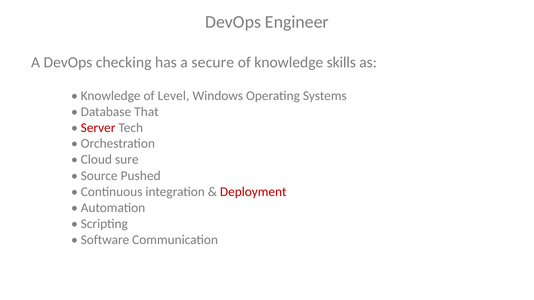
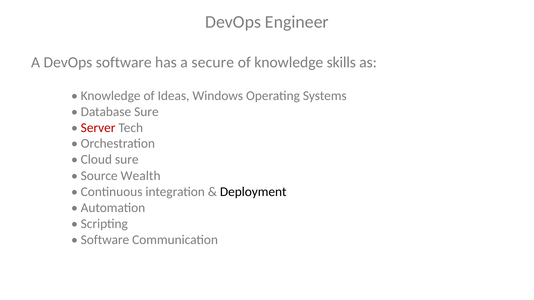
DevOps checking: checking -> software (124, 62)
Level: Level -> Ideas (174, 96)
Database That: That -> Sure (146, 112)
Pushed: Pushed -> Wealth (141, 176)
Deployment colour: red -> black (253, 192)
